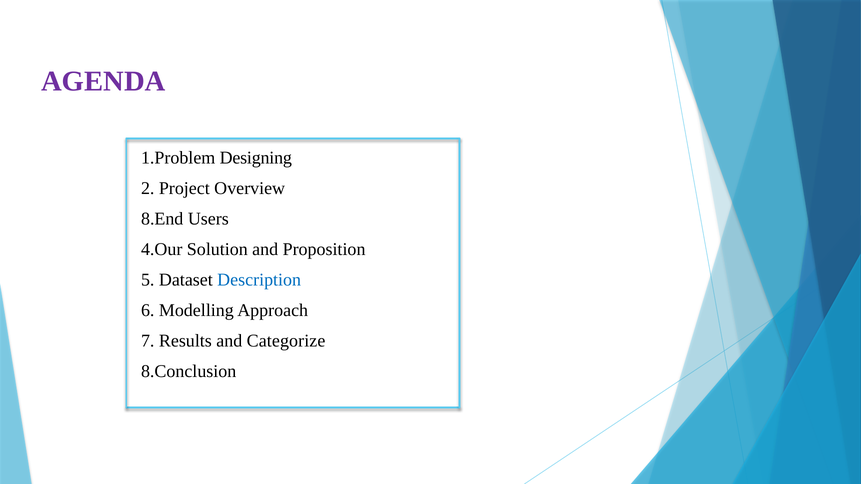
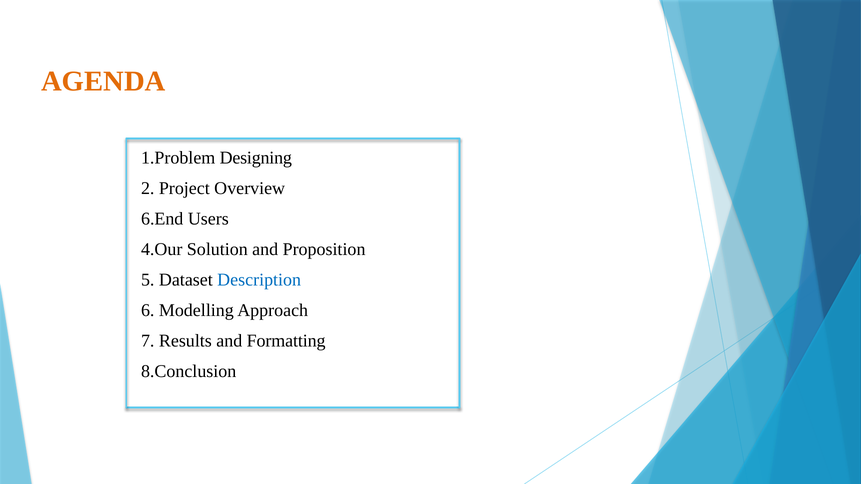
AGENDA colour: purple -> orange (103, 81)
8.End: 8.End -> 6.End (162, 219)
Categorize: Categorize -> Formatting (286, 341)
